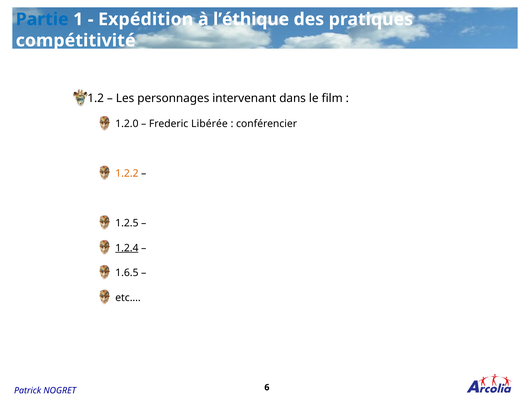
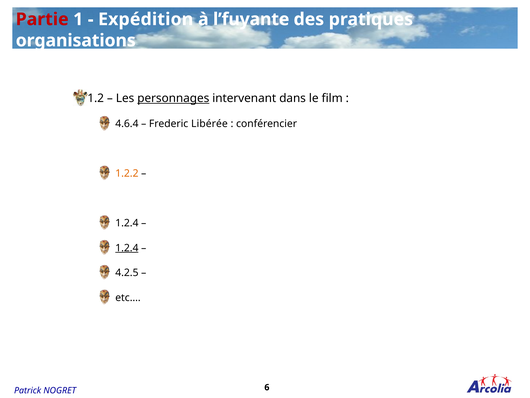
Partie colour: blue -> red (42, 19)
l’éthique: l’éthique -> l’fuyante (251, 19)
compétitivité: compétitivité -> organisations (76, 40)
personnages underline: none -> present (173, 98)
1.2.0: 1.2.0 -> 4.6.4 (127, 124)
1.2.5: 1.2.5 -> 1.2.4 (127, 223)
1.6.5: 1.6.5 -> 4.2.5 (127, 272)
